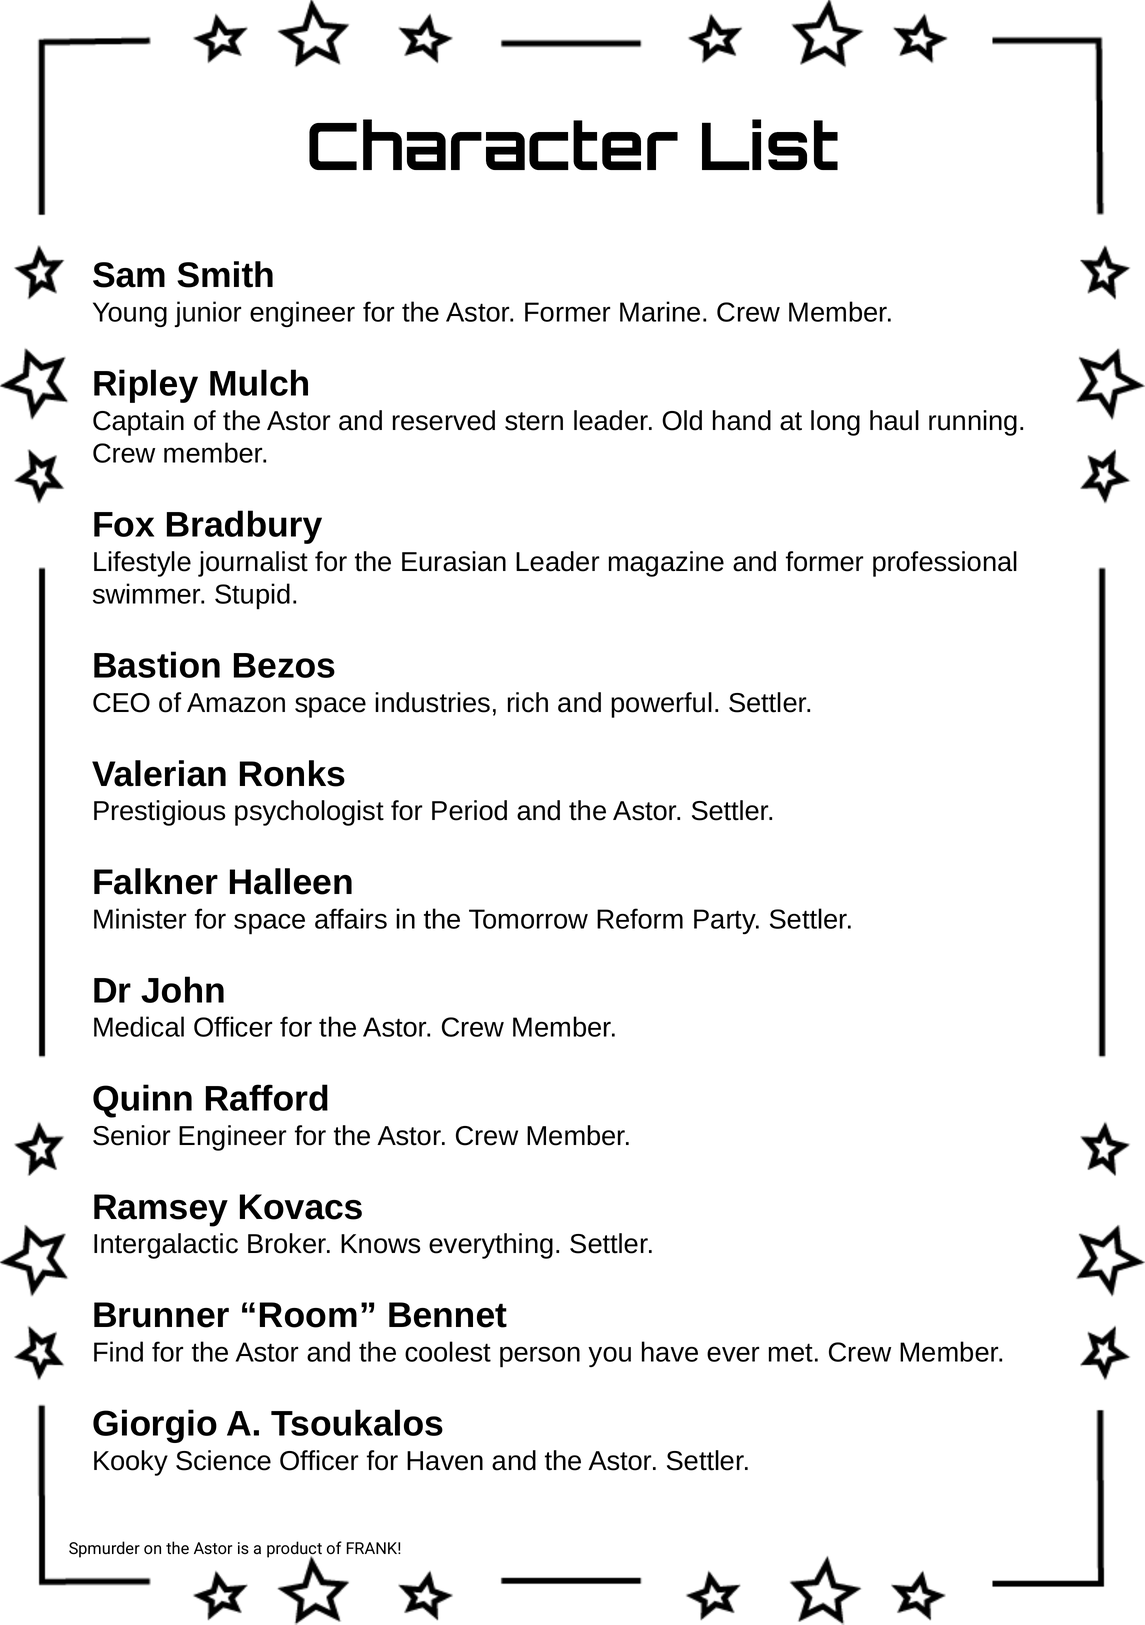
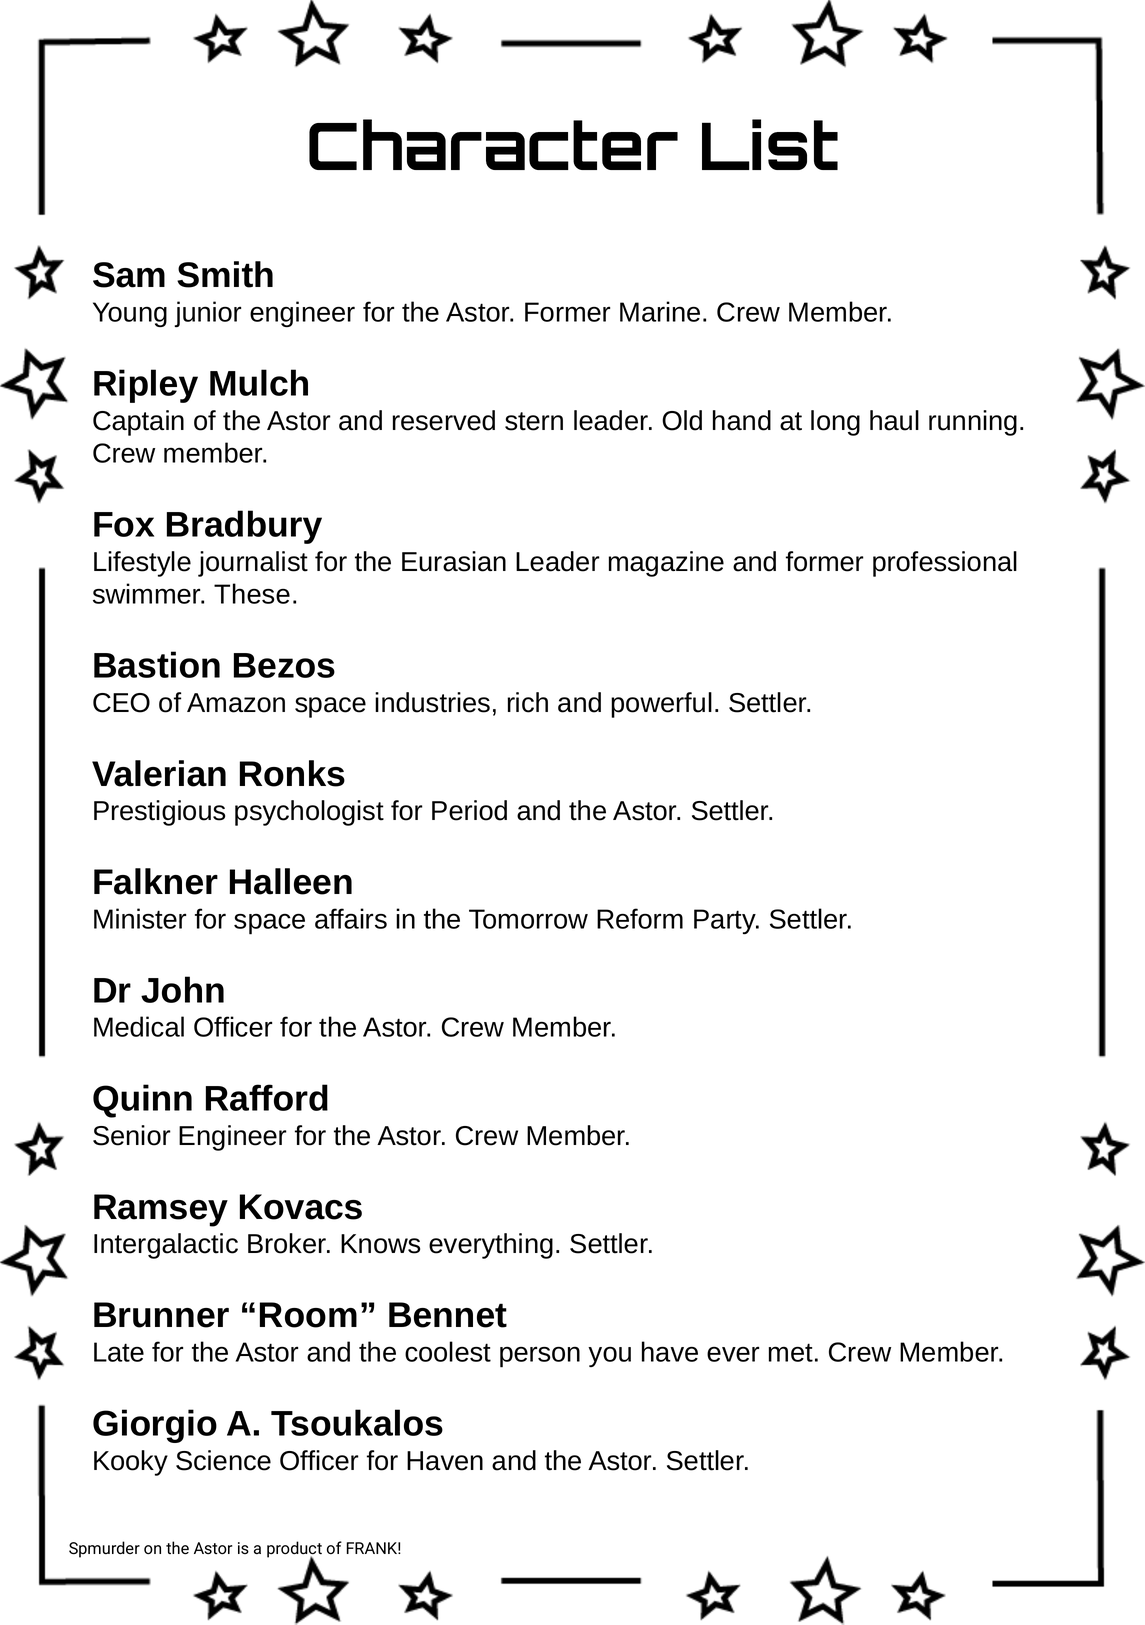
Stupid: Stupid -> These (256, 595)
Find: Find -> Late (119, 1352)
